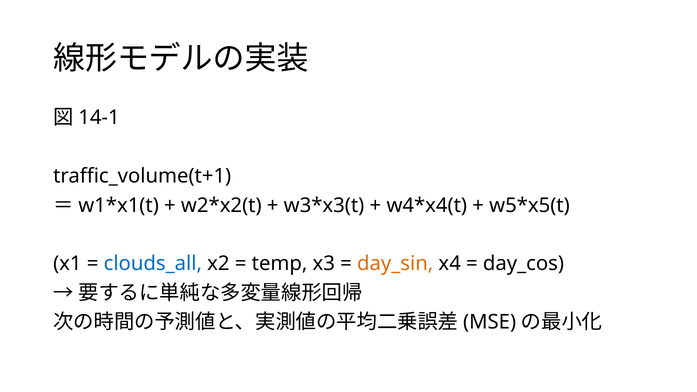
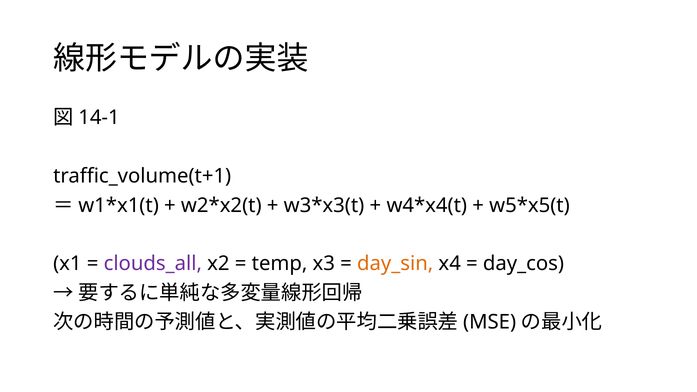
clouds_all colour: blue -> purple (153, 264)
